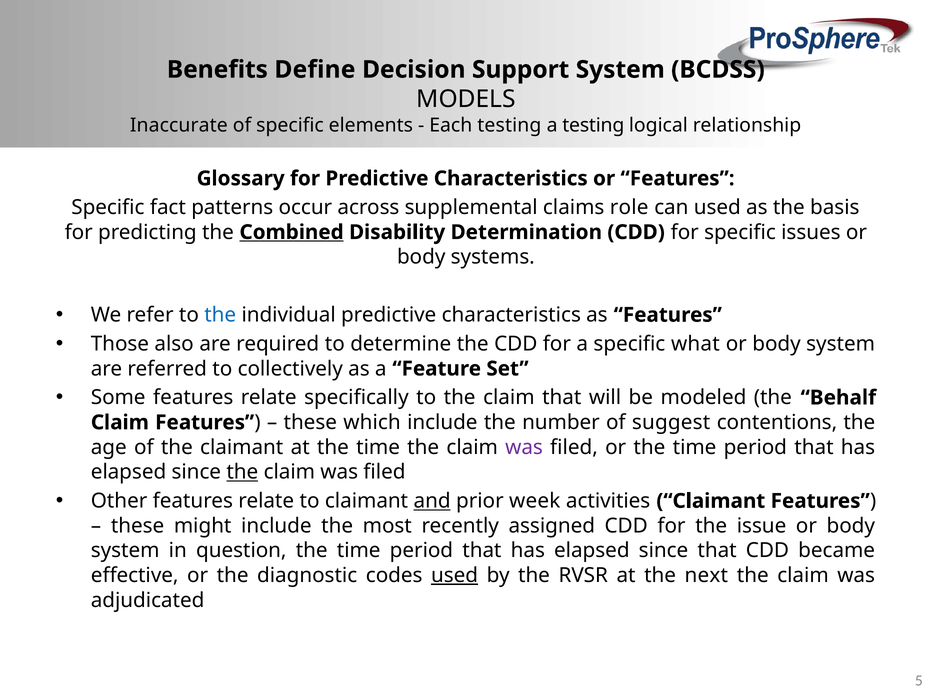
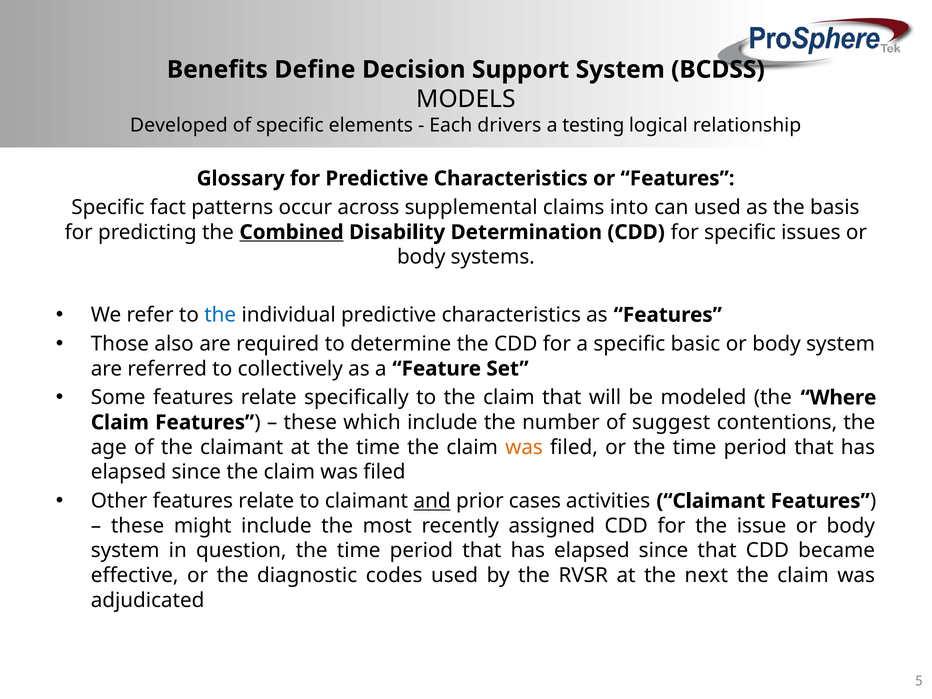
Inaccurate: Inaccurate -> Developed (179, 125)
Each testing: testing -> drivers (509, 125)
role: role -> into (629, 207)
what: what -> basic (695, 344)
Behalf: Behalf -> Where (838, 398)
was colour: purple -> orange (524, 447)
the underline: present -> none (242, 472)
week: week -> cases (535, 501)
used underline: present -> none (455, 575)
